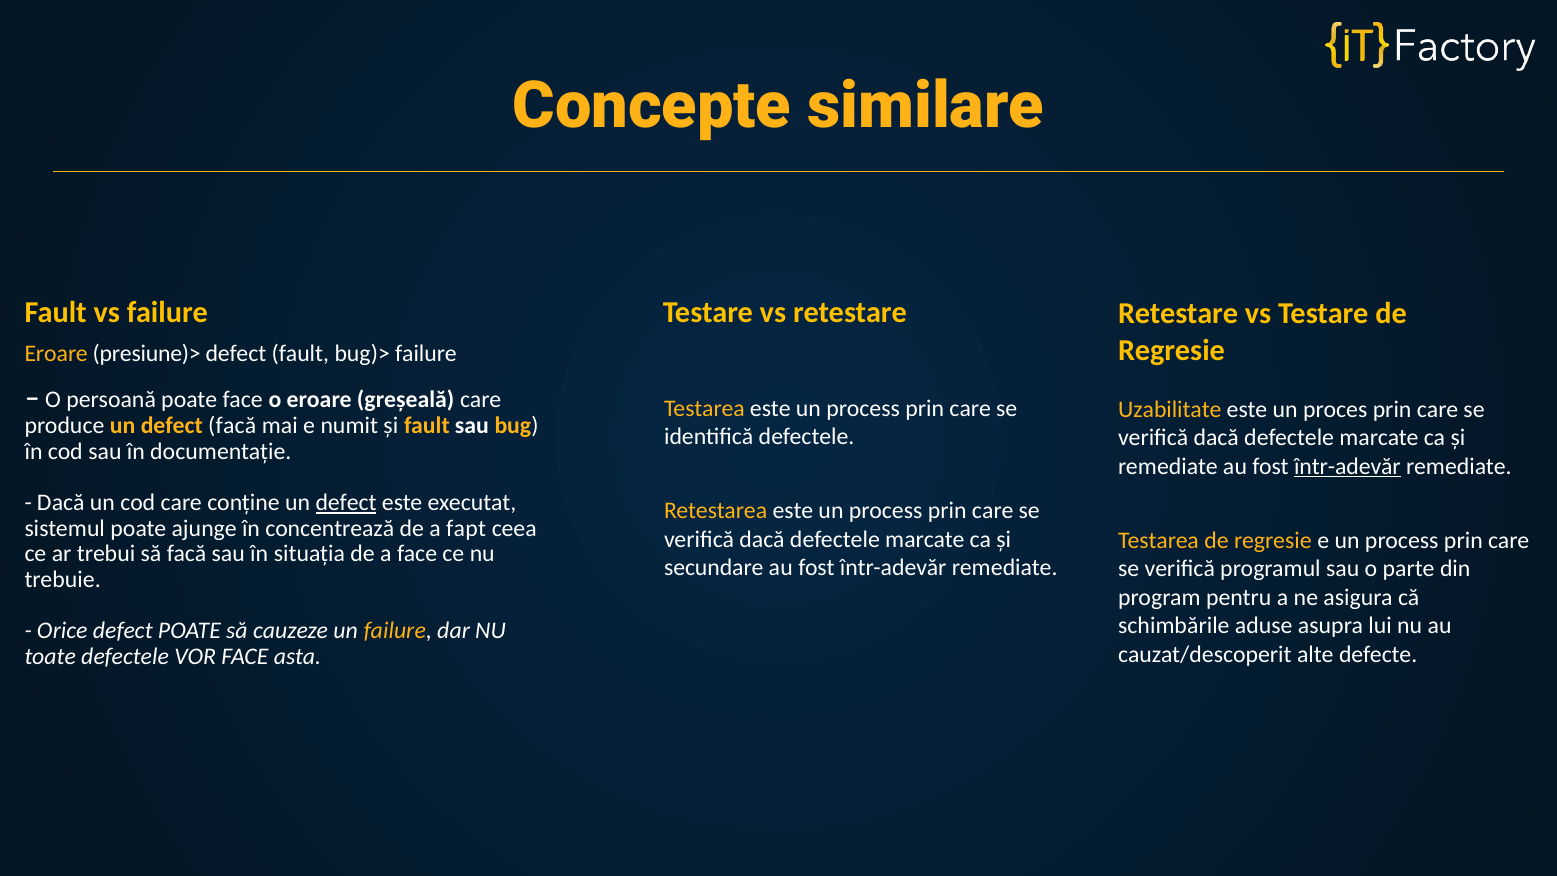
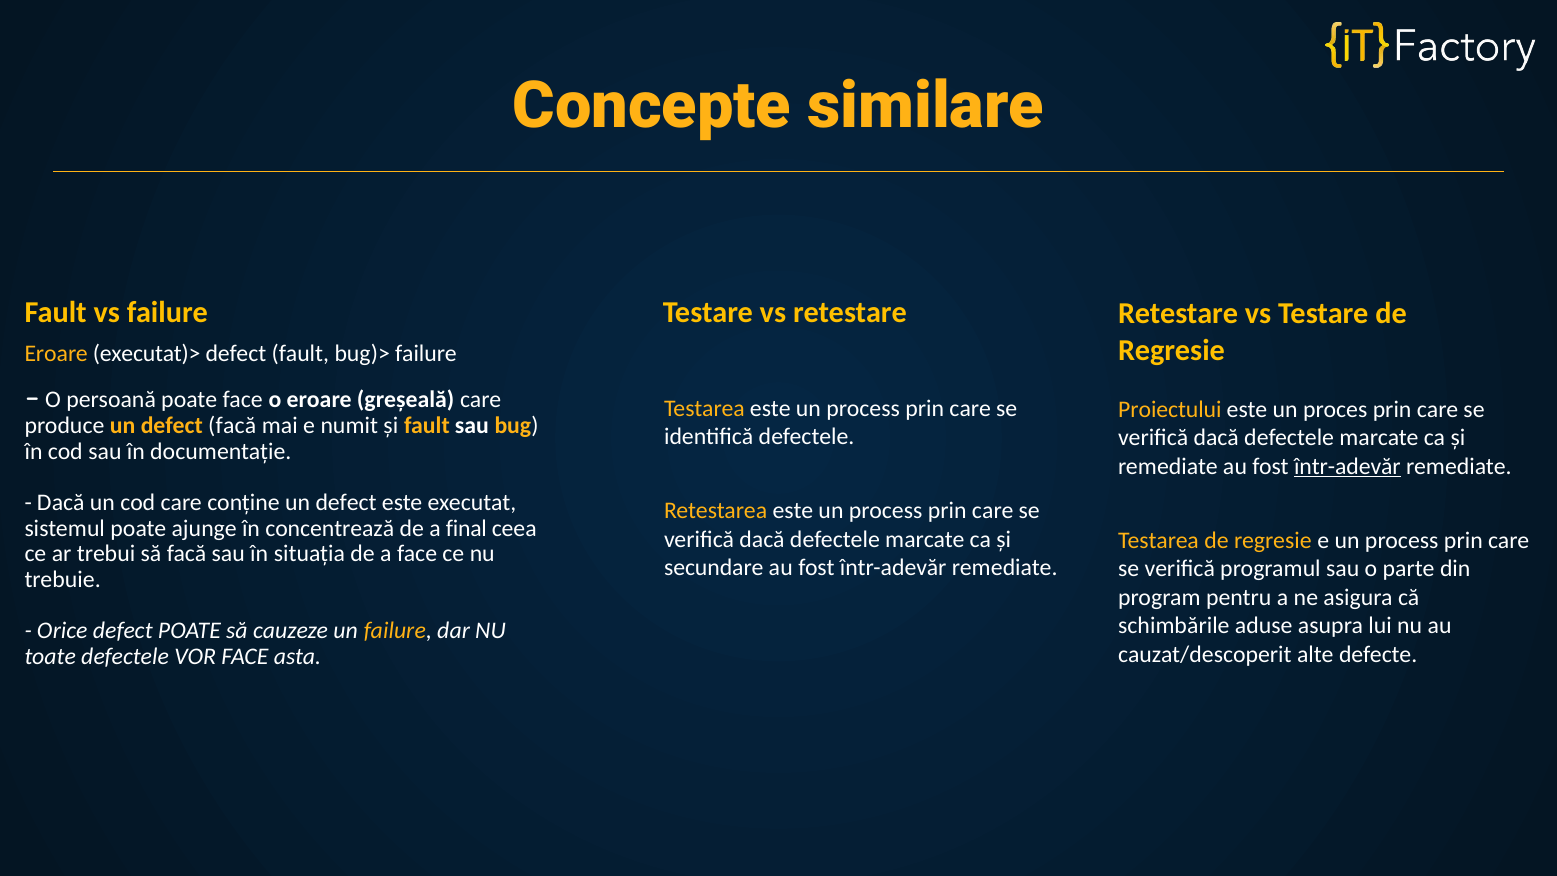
presiune)>: presiune)> -> executat)> (147, 354)
Uzabilitate: Uzabilitate -> Proiectului (1170, 409)
defect underline: present -> none (346, 503)
fapt: fapt -> final (466, 528)
